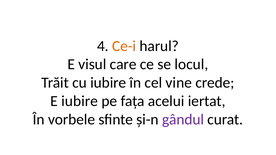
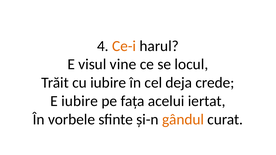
care: care -> vine (123, 64)
vine: vine -> deja (179, 83)
gândul colour: purple -> orange (183, 120)
